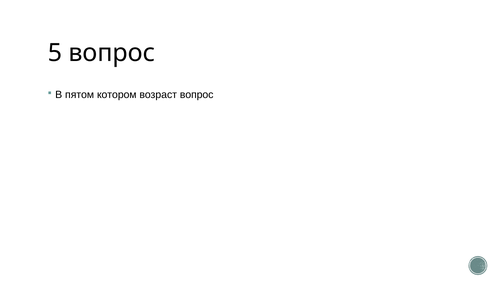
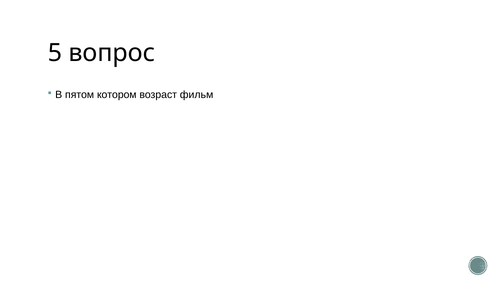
возраст вопрос: вопрос -> фильм (197, 95)
